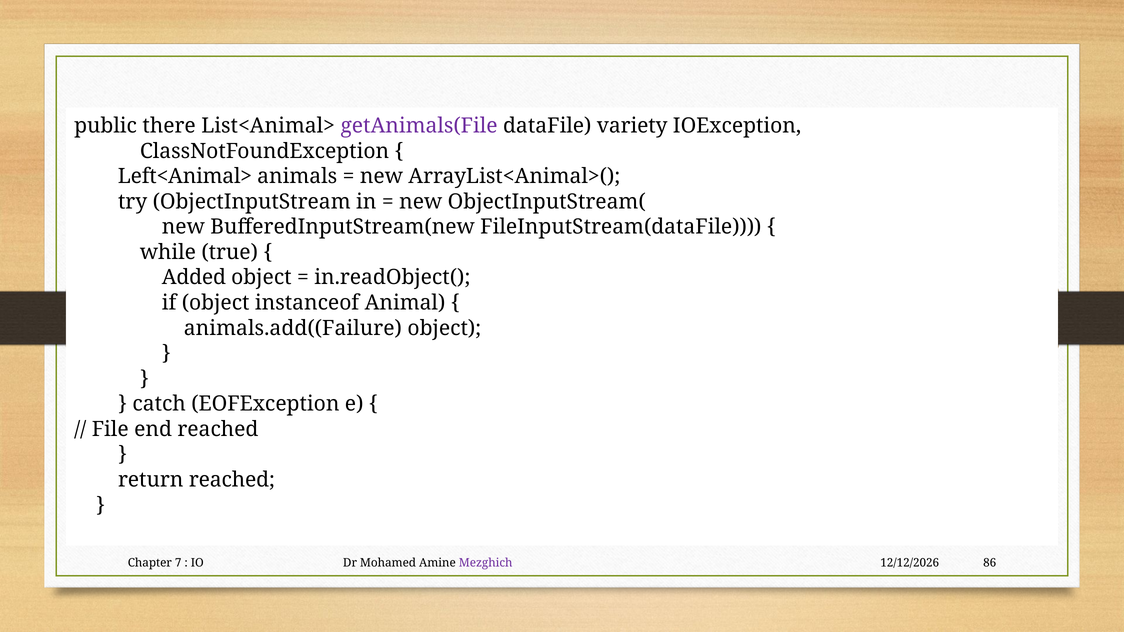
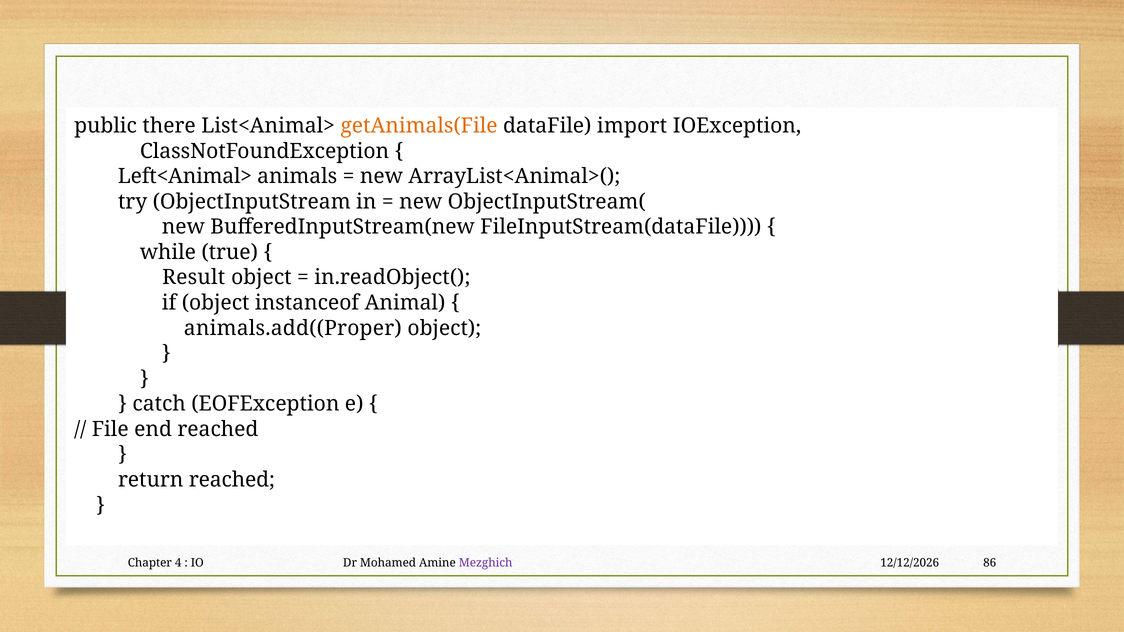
getAnimals(File colour: purple -> orange (419, 126)
variety: variety -> import (632, 126)
Added: Added -> Result (194, 278)
animals.add((Failure: animals.add((Failure -> animals.add((Proper (293, 328)
7: 7 -> 4 (178, 563)
